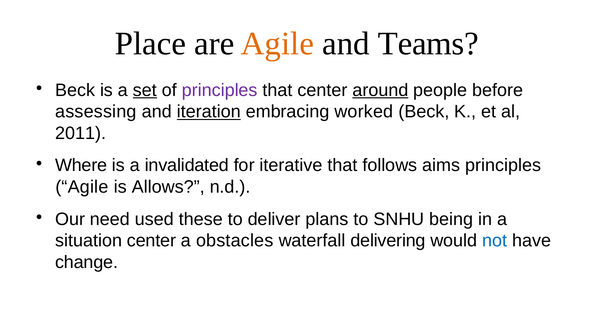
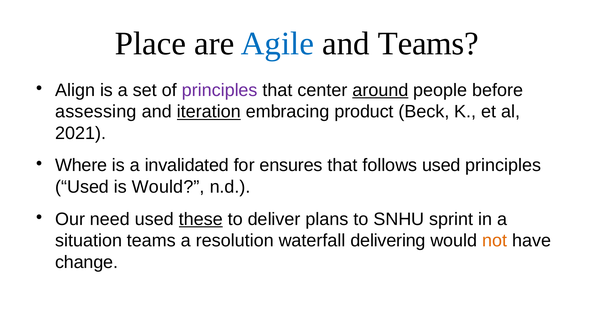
Agile colour: orange -> blue (277, 44)
Beck: Beck -> Align (75, 90)
set underline: present -> none (145, 90)
worked: worked -> product (364, 112)
2011: 2011 -> 2021 (81, 133)
iterative: iterative -> ensures (291, 165)
follows aims: aims -> used (441, 165)
Agile: Agile -> Used (82, 187)
is Allows: Allows -> Would (168, 187)
these underline: none -> present (201, 219)
being: being -> sprint (451, 219)
situation center: center -> teams (151, 241)
obstacles: obstacles -> resolution (235, 241)
not colour: blue -> orange (495, 241)
